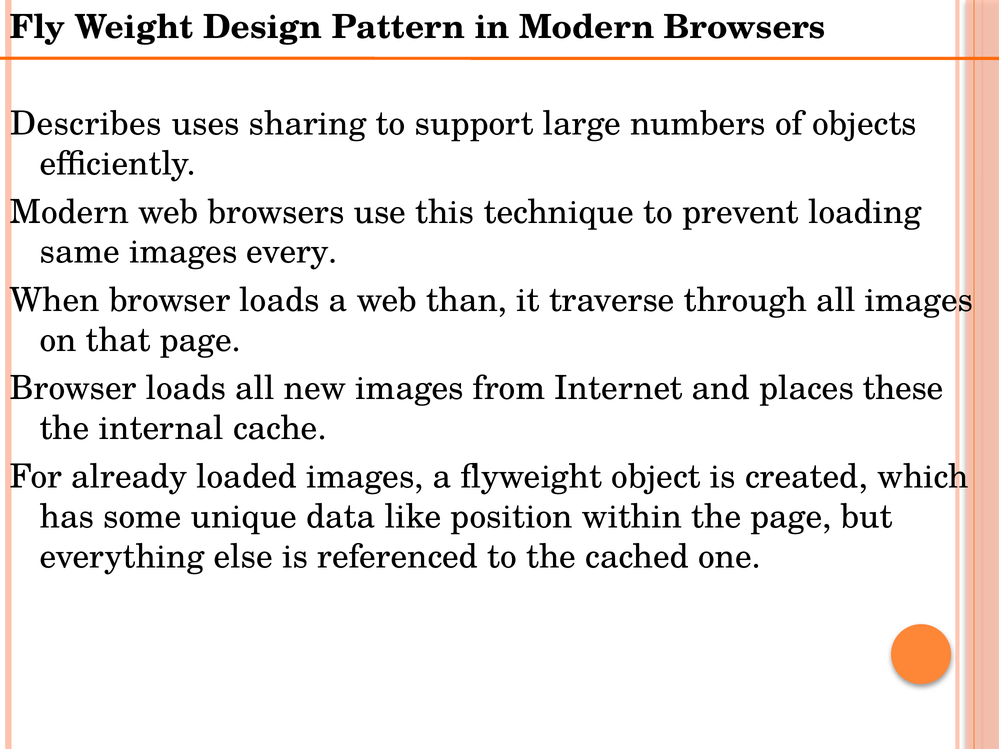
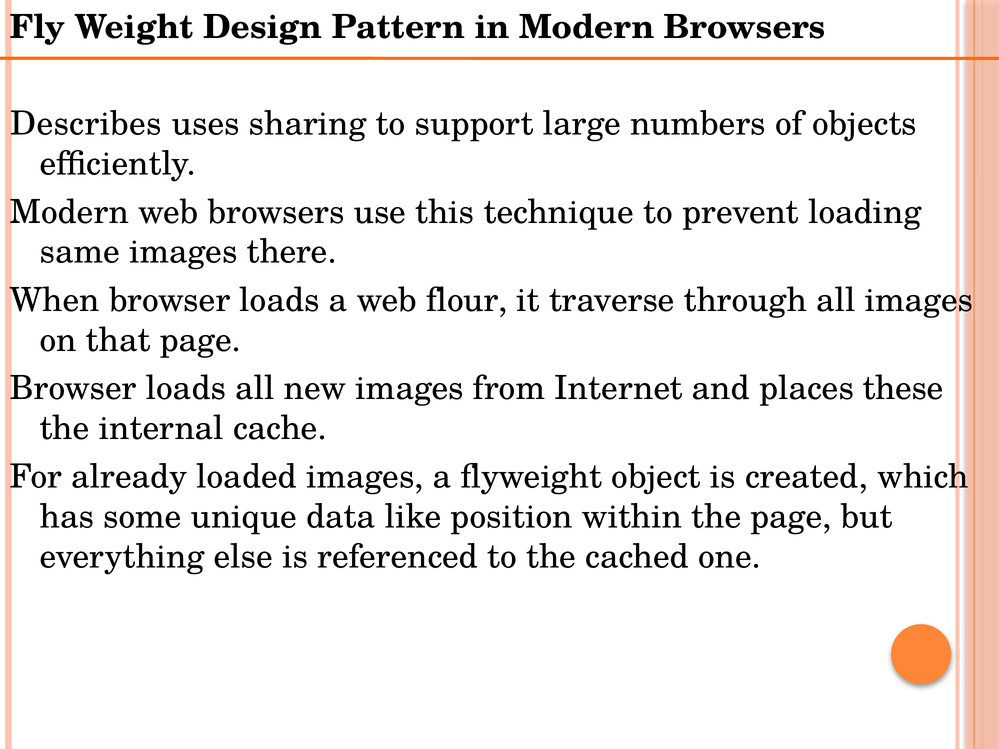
every: every -> there (292, 252)
than: than -> flour (467, 300)
